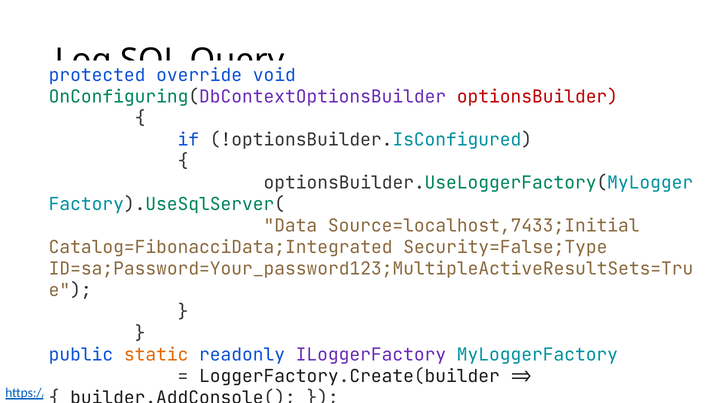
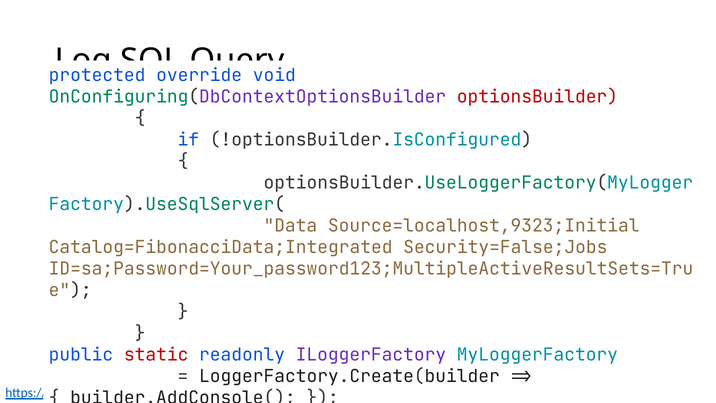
Source=localhost,7433;Initial: Source=localhost,7433;Initial -> Source=localhost,9323;Initial (484, 226)
Security=False;Type: Security=False;Type -> Security=False;Jobs (505, 247)
static colour: orange -> red (156, 354)
